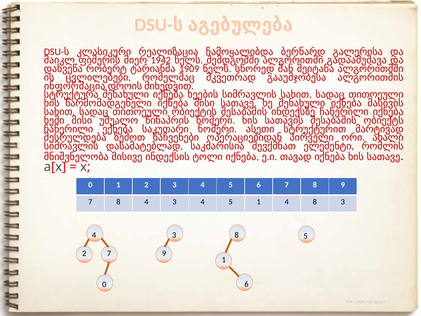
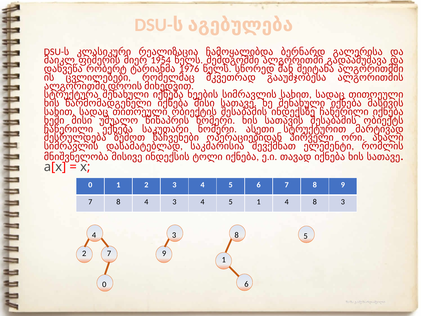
1942: 1942 -> 1954 (161, 60)
1909: 1909 -> 1976 (189, 69)
ინფორმაცია: ინფორმაცია -> ალგორითმი (75, 86)
